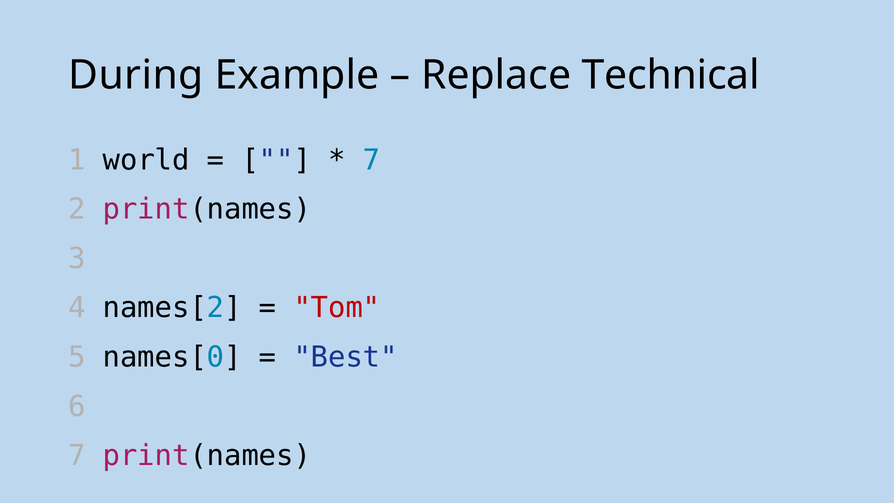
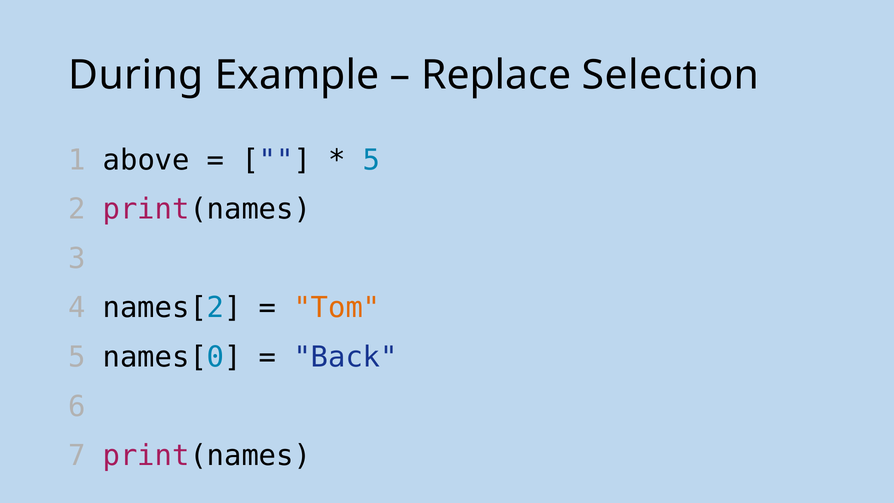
Technical: Technical -> Selection (670, 75)
world: world -> above (146, 160)
7: 7 -> 5 (372, 160)
Tom colour: red -> orange (337, 308)
Best: Best -> Back (346, 357)
